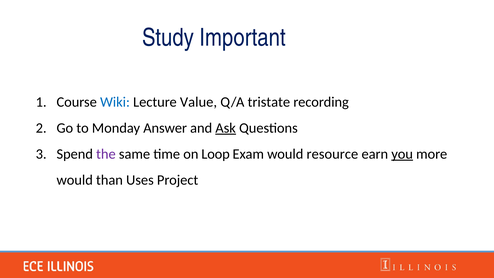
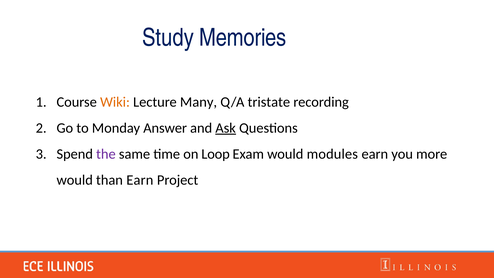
Important: Important -> Memories (243, 38)
Wiki colour: blue -> orange (115, 102)
Value: Value -> Many (199, 102)
resource: resource -> modules (332, 154)
you underline: present -> none (402, 154)
than Uses: Uses -> Earn (140, 180)
